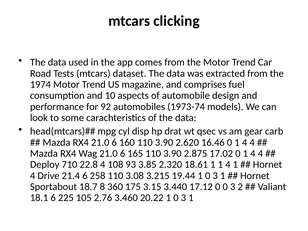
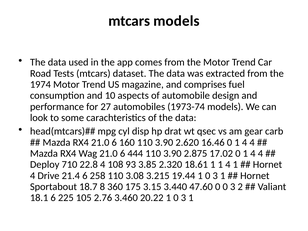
mtcars clicking: clicking -> models (176, 21)
92: 92 -> 27 (106, 107)
165: 165 -> 444 (135, 153)
17.12: 17.12 -> 47.60 (201, 187)
